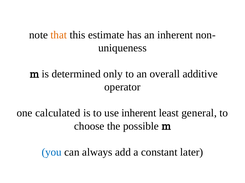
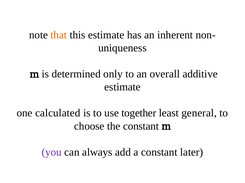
operator: operator -> estimate (122, 87)
use inherent: inherent -> together (139, 113)
the possible: possible -> constant (141, 127)
you colour: blue -> purple (52, 153)
